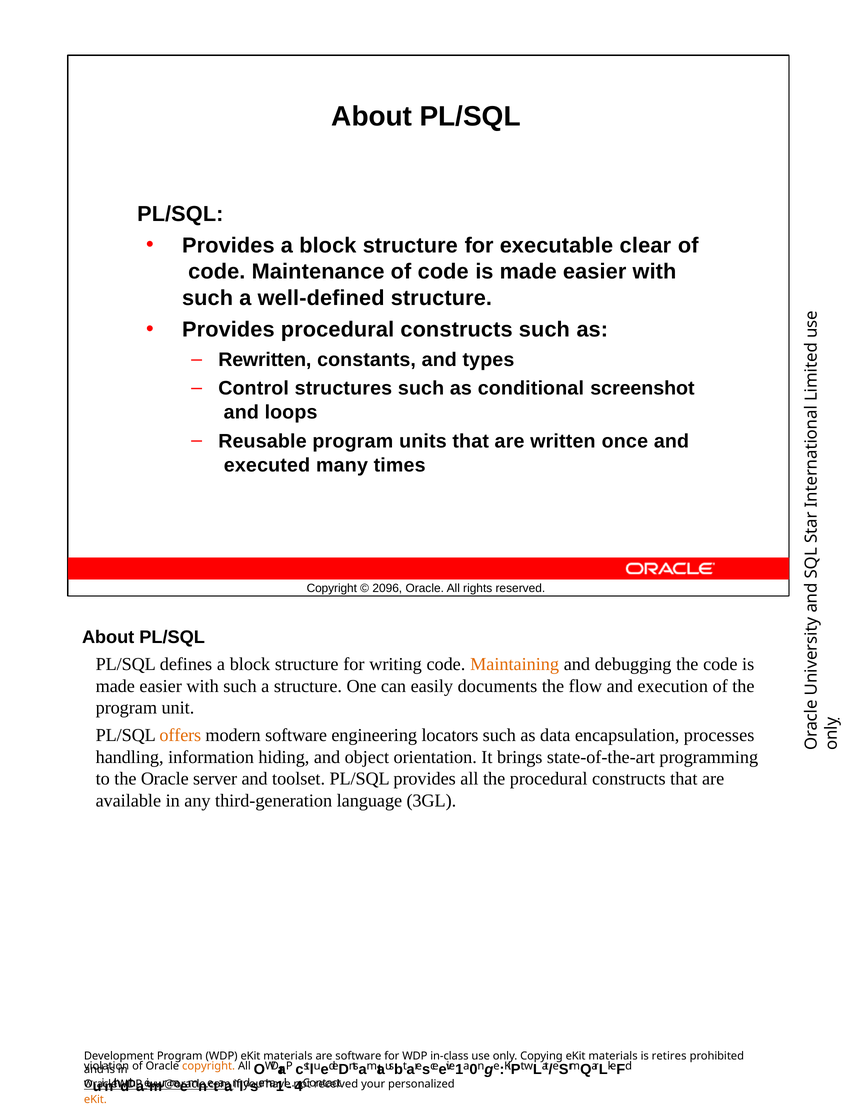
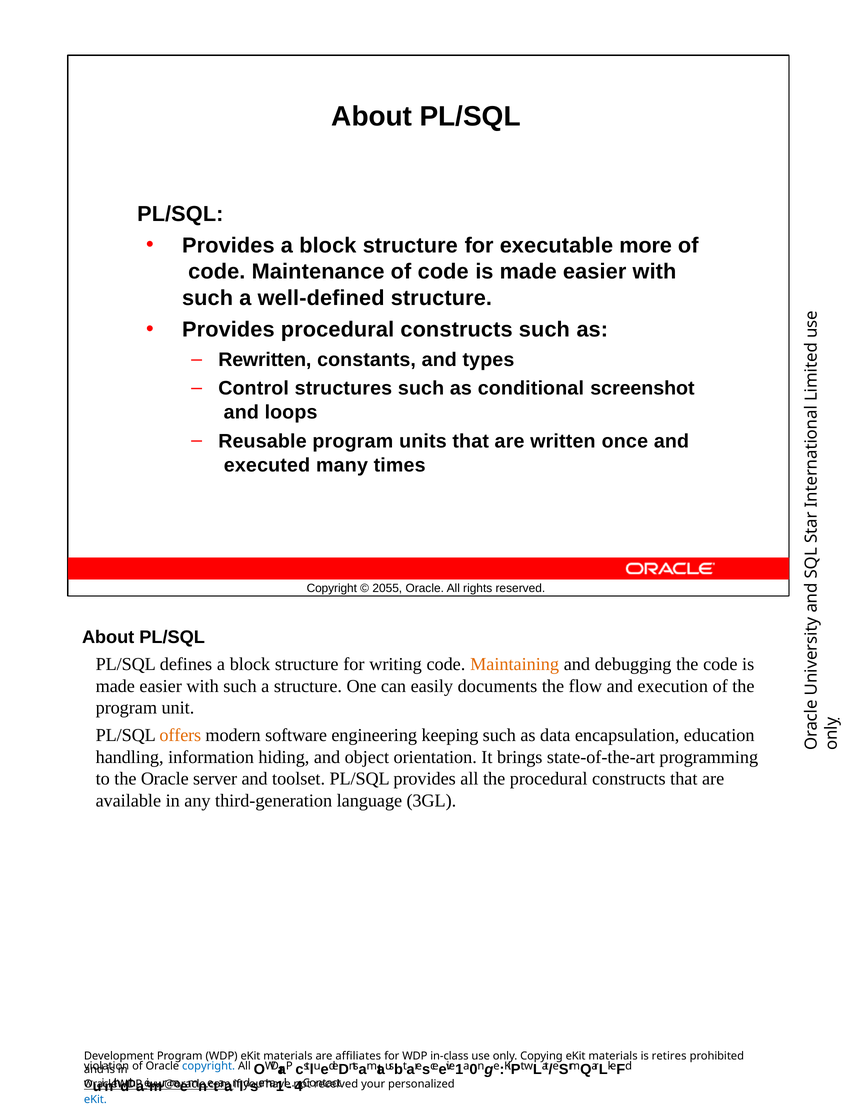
clear: clear -> more (646, 245)
2096: 2096 -> 2055 (387, 588)
locators: locators -> keeping (450, 735)
processes: processes -> education (719, 735)
are software: software -> affiliates (358, 1056)
copyright colour: orange -> blue (209, 1066)
eKit colour: orange -> blue (95, 1100)
